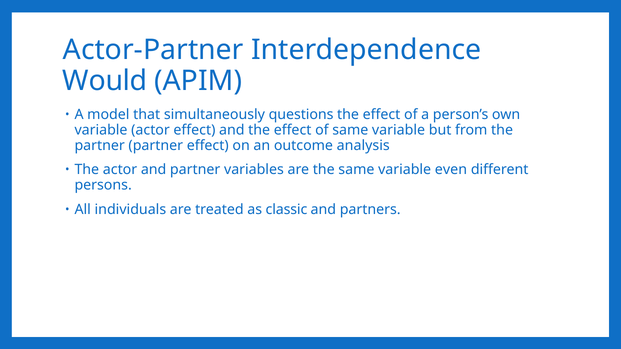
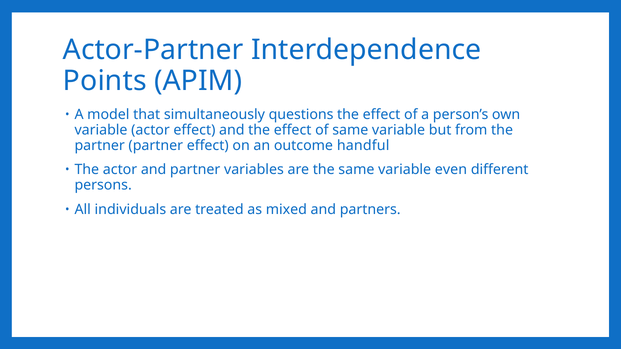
Would: Would -> Points (105, 81)
analysis: analysis -> handful (363, 145)
classic: classic -> mixed (286, 210)
